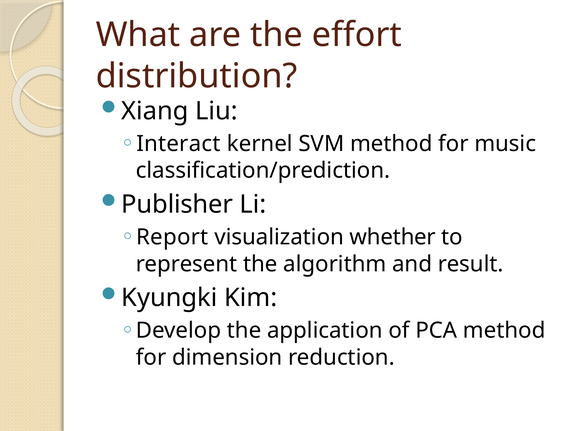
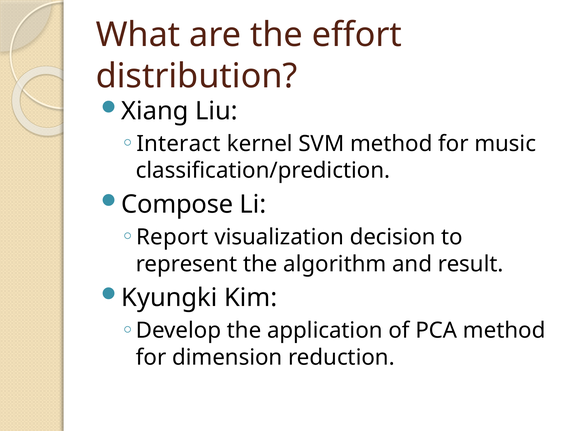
Publisher: Publisher -> Compose (177, 204)
whether: whether -> decision (393, 237)
